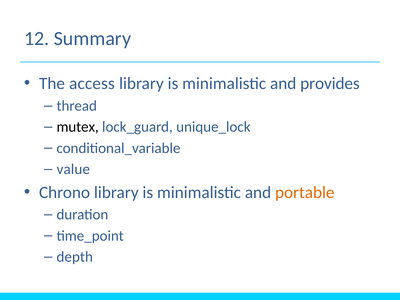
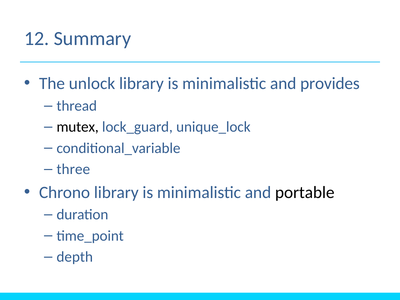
access: access -> unlock (92, 84)
value: value -> three (73, 169)
portable colour: orange -> black (305, 192)
